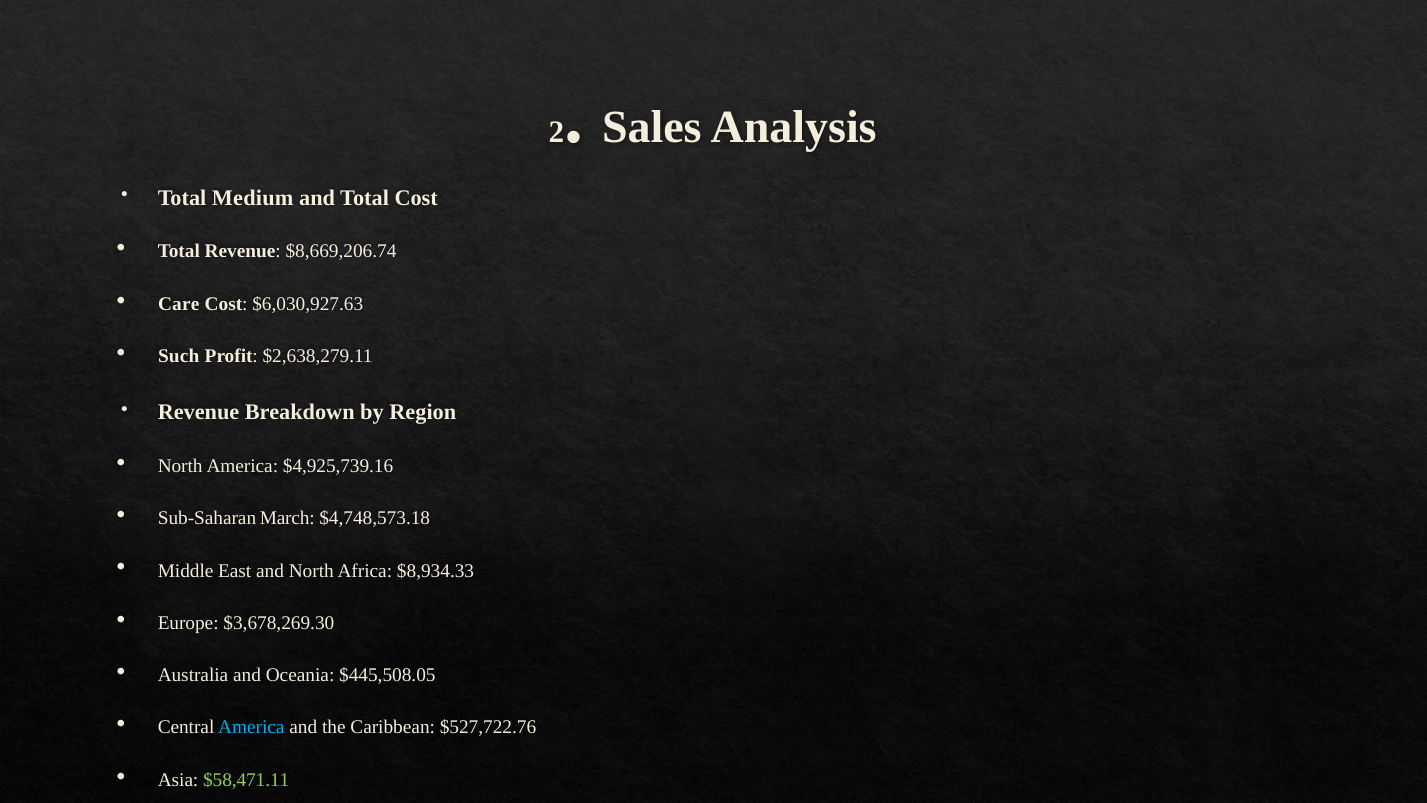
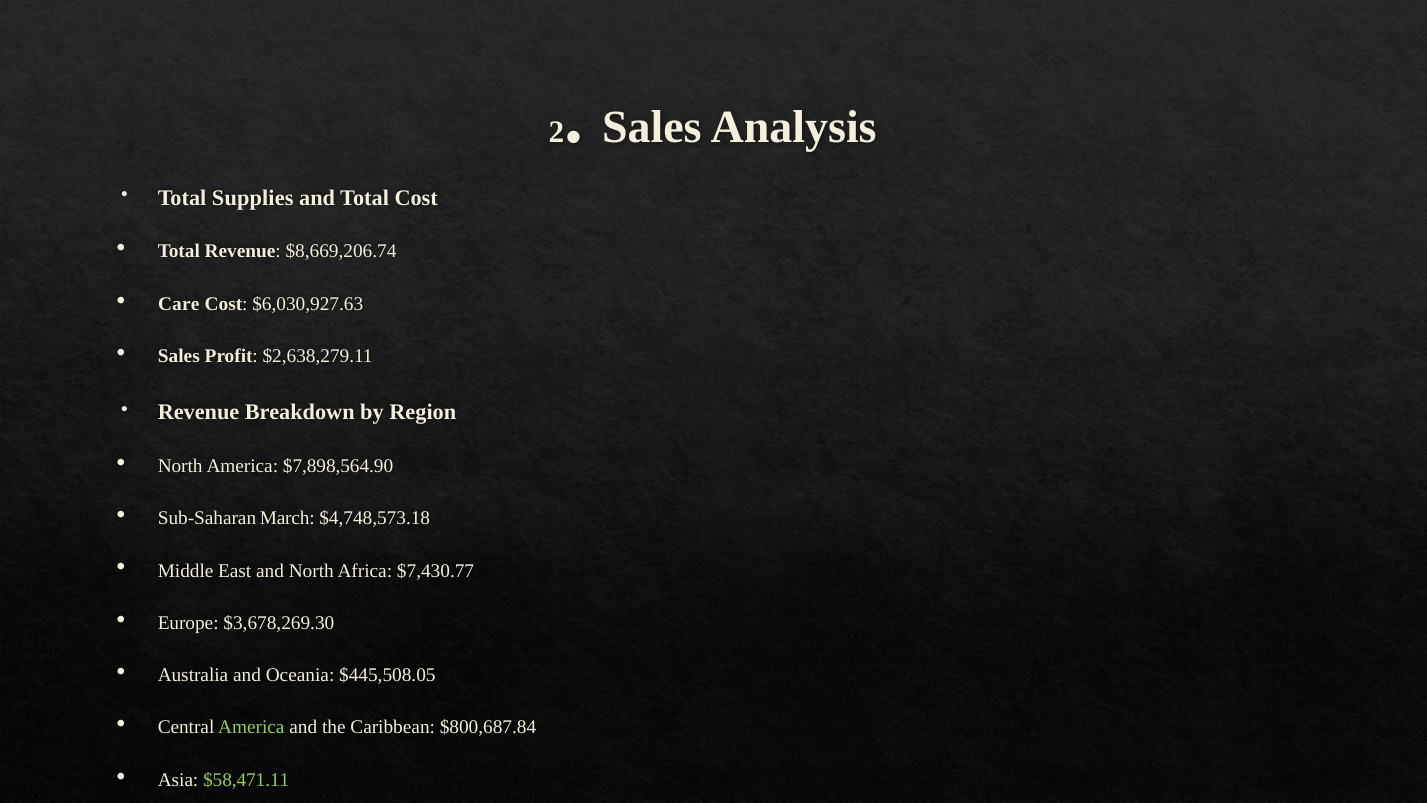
Medium: Medium -> Supplies (253, 198)
Such: Such -> Sales (179, 356)
$4,925,739.16: $4,925,739.16 -> $7,898,564.90 (338, 466)
$8,934.33: $8,934.33 -> $7,430.77 (436, 570)
America colour: light blue -> light green (251, 727)
$527,722.76: $527,722.76 -> $800,687.84 (488, 727)
